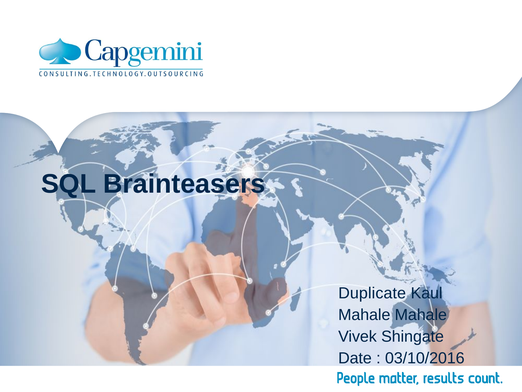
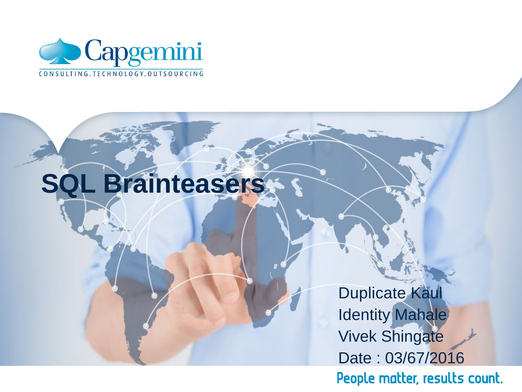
Mahale: Mahale -> Identity (364, 315)
03/10/2016: 03/10/2016 -> 03/67/2016 (425, 358)
